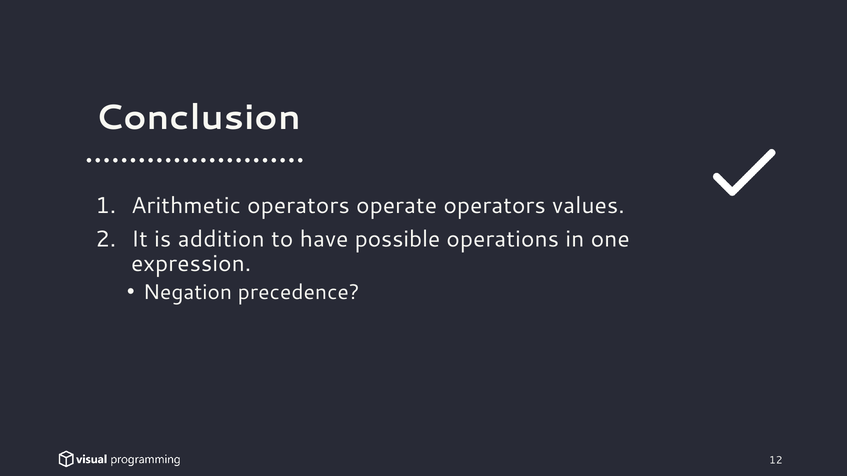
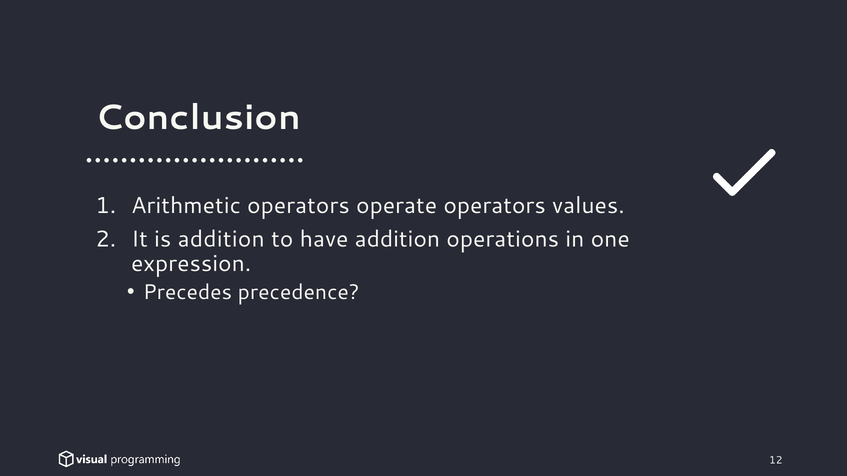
have possible: possible -> addition (397, 239)
Negation: Negation -> Precedes (187, 292)
